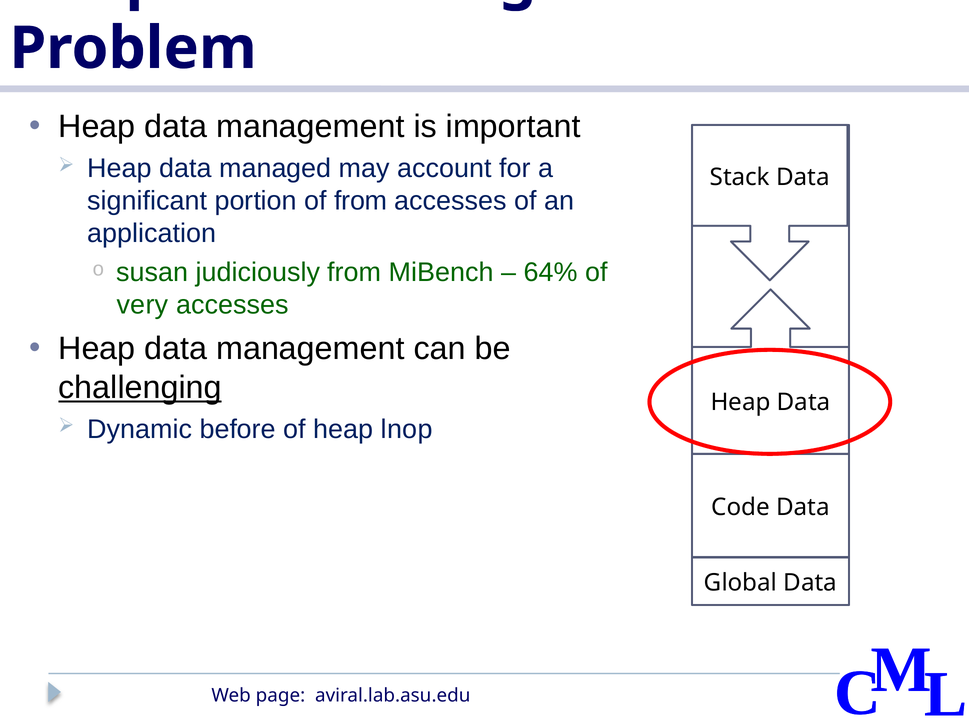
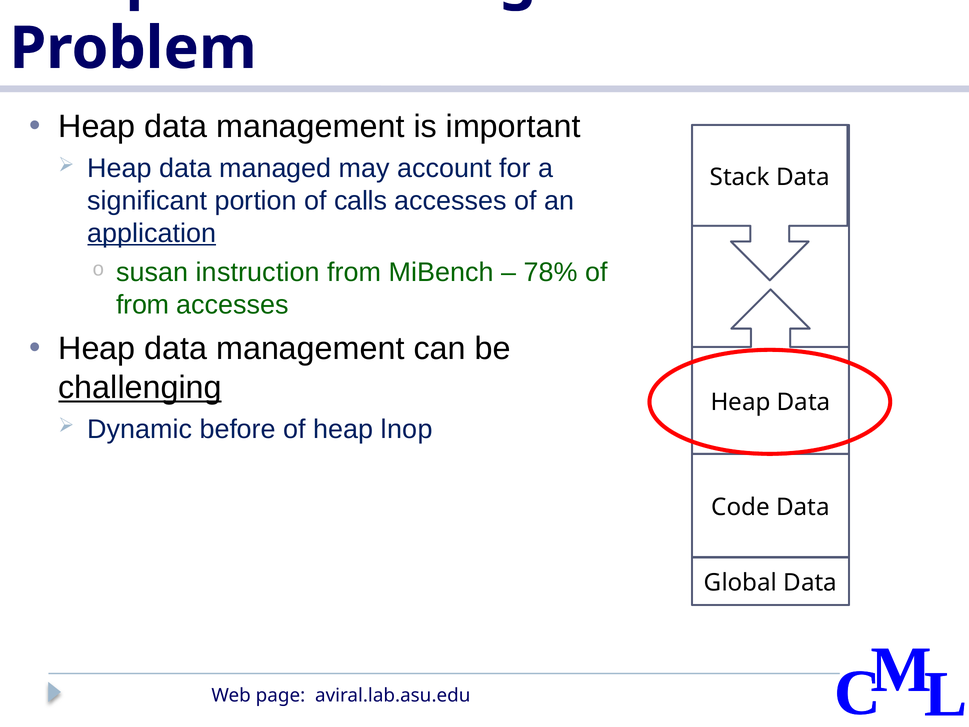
of from: from -> calls (361, 201)
application underline: none -> present (152, 233)
judiciously: judiciously -> instruction (258, 272)
64%: 64% -> 78% (551, 272)
very: very -> from (143, 305)
